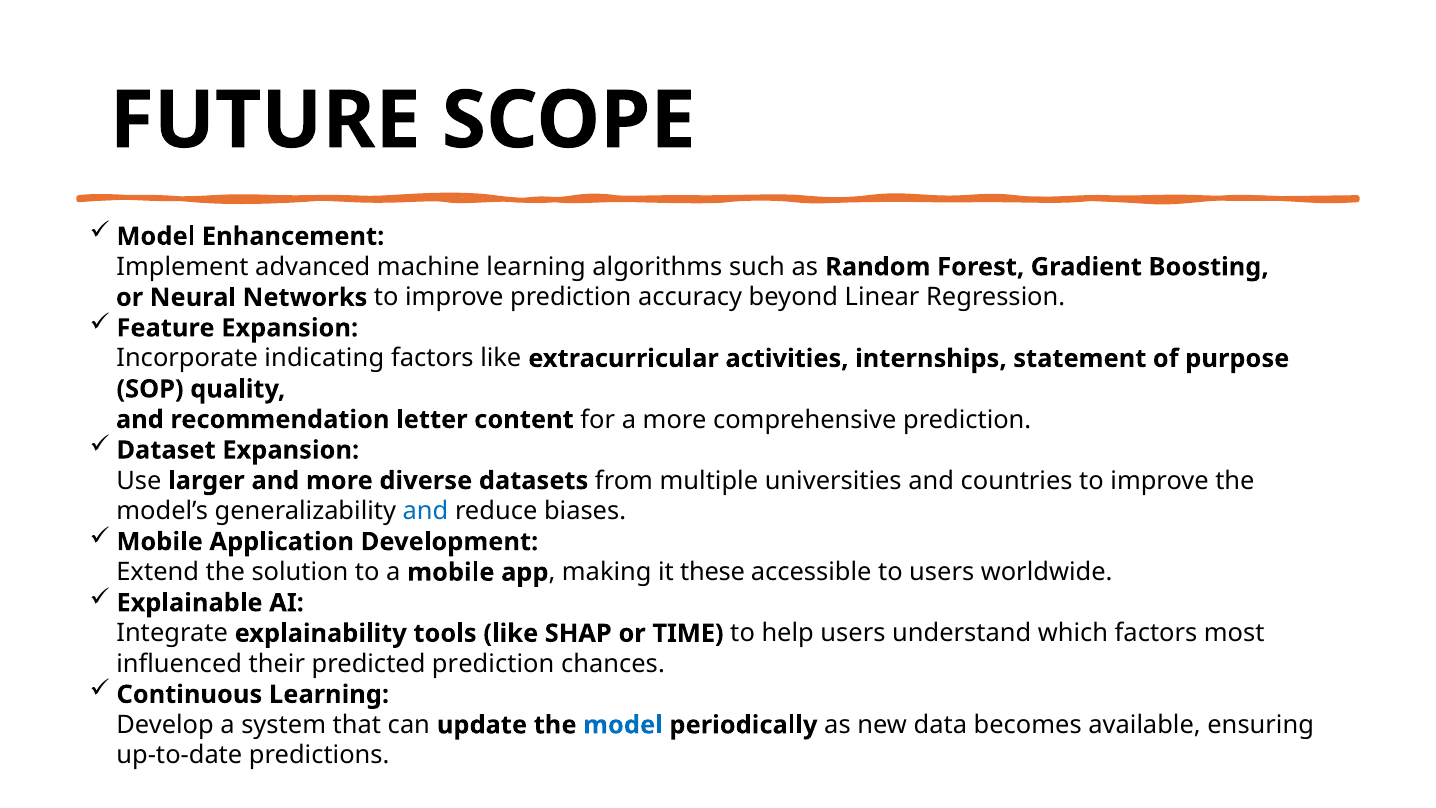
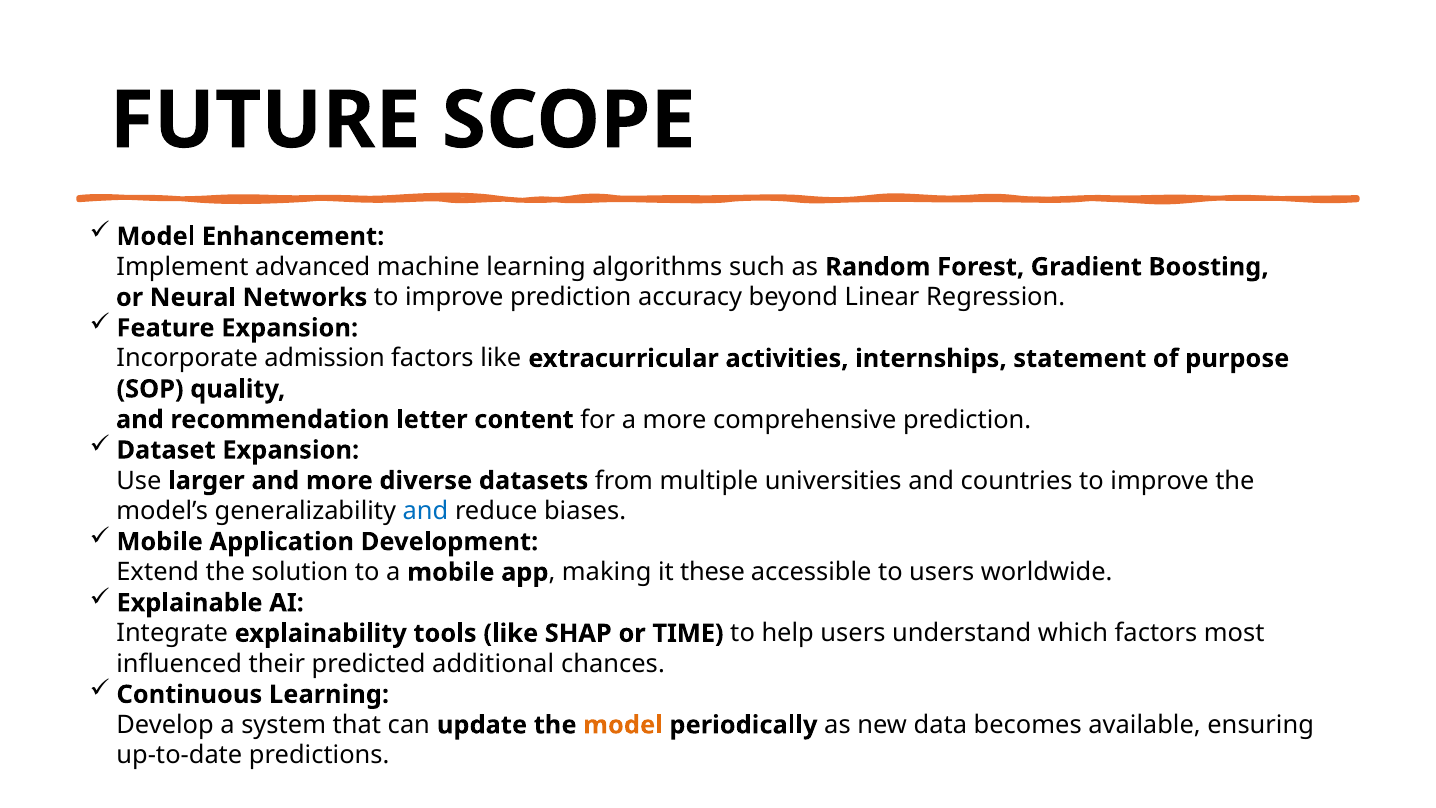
indicating: indicating -> admission (325, 358)
predicted prediction: prediction -> additional (493, 664)
model colour: blue -> orange (623, 725)
